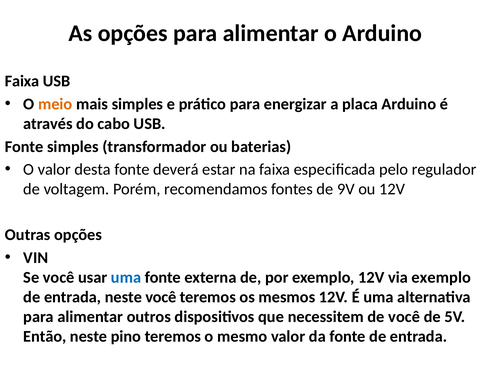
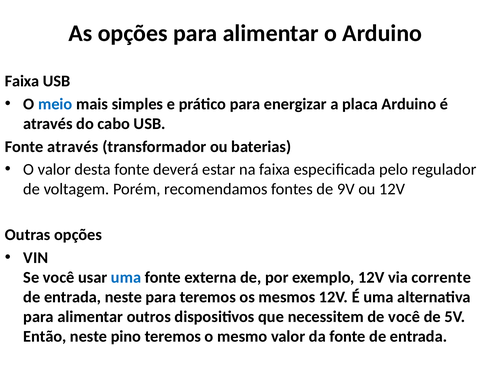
meio colour: orange -> blue (55, 104)
Fonte simples: simples -> através (73, 147)
via exemplo: exemplo -> corrente (441, 278)
neste você: você -> para (161, 297)
